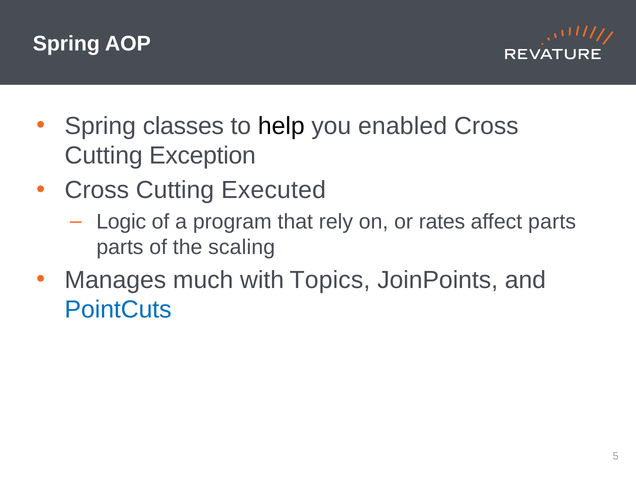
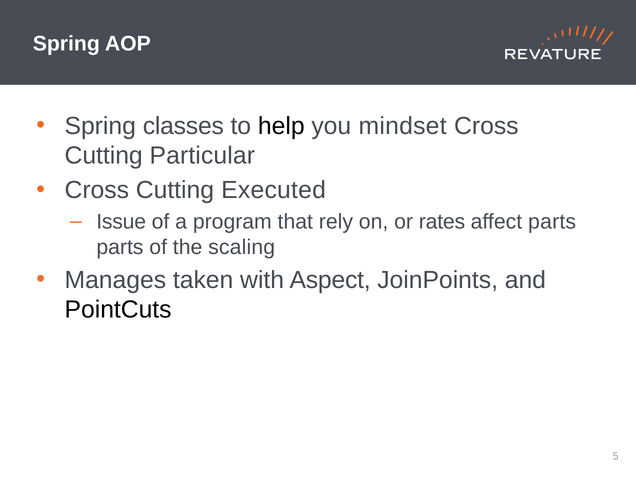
enabled: enabled -> mindset (403, 126)
Exception: Exception -> Particular (202, 156)
Logic: Logic -> Issue (121, 222)
much: much -> taken (203, 280)
Topics: Topics -> Aspect (330, 280)
PointCuts colour: blue -> black (118, 310)
